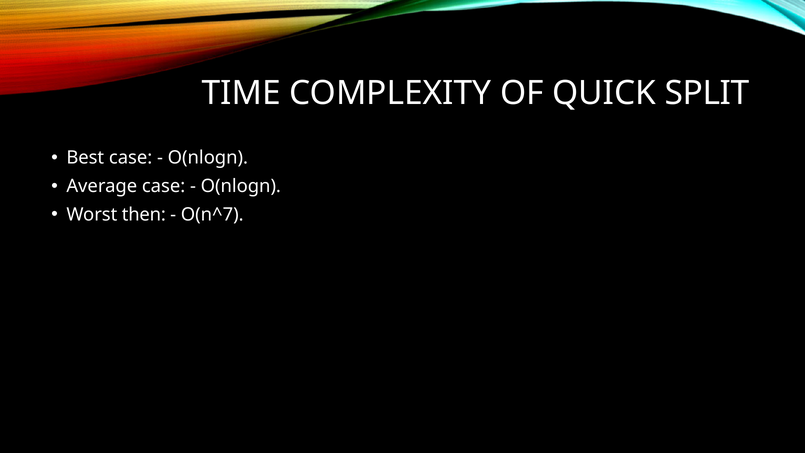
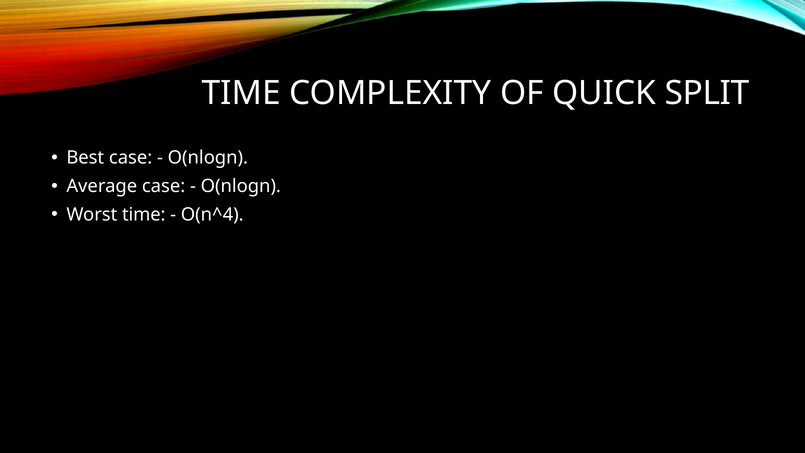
Worst then: then -> time (144, 214)
O(n^7: O(n^7 -> O(n^4 (212, 214)
